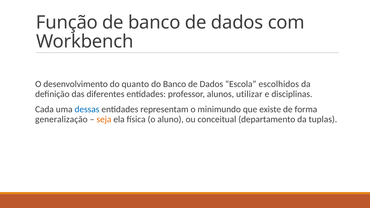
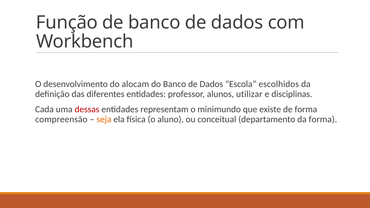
quanto: quanto -> alocam (135, 84)
dessas colour: blue -> red (87, 109)
generalização: generalização -> compreensão (61, 119)
da tuplas: tuplas -> forma (323, 119)
